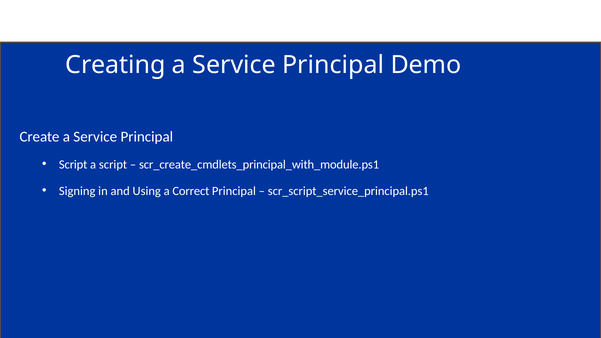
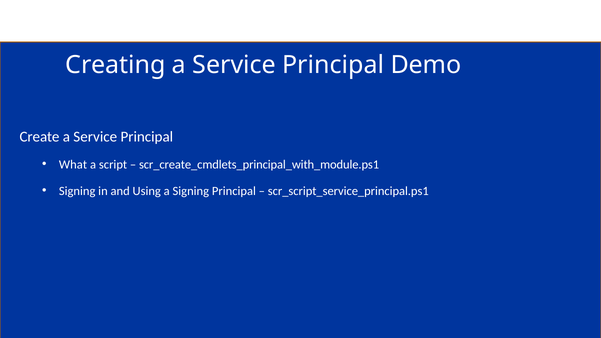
Script: Script -> What (73, 165)
a Correct: Correct -> Signing (191, 191)
